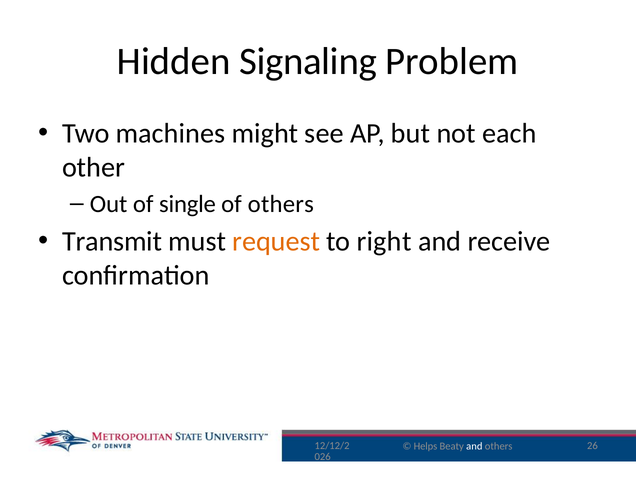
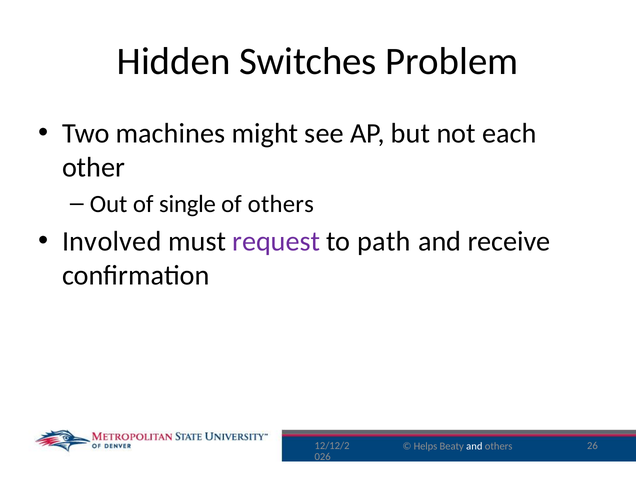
Signaling: Signaling -> Switches (308, 62)
Transmit: Transmit -> Involved (112, 242)
request colour: orange -> purple (276, 242)
right: right -> path (384, 242)
